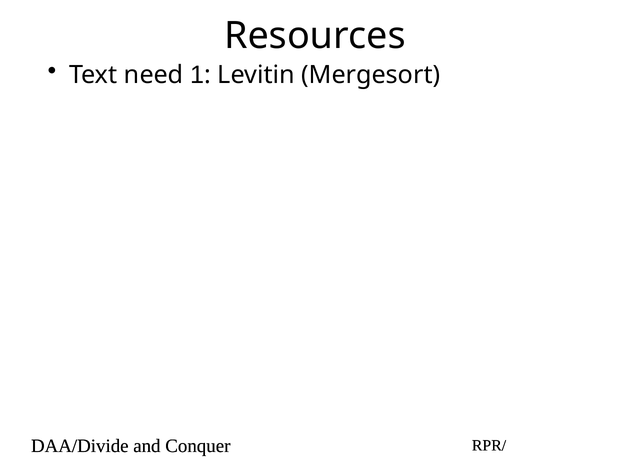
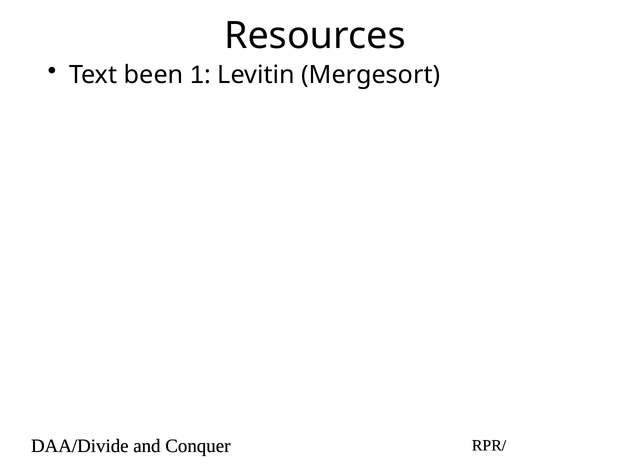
need: need -> been (154, 75)
